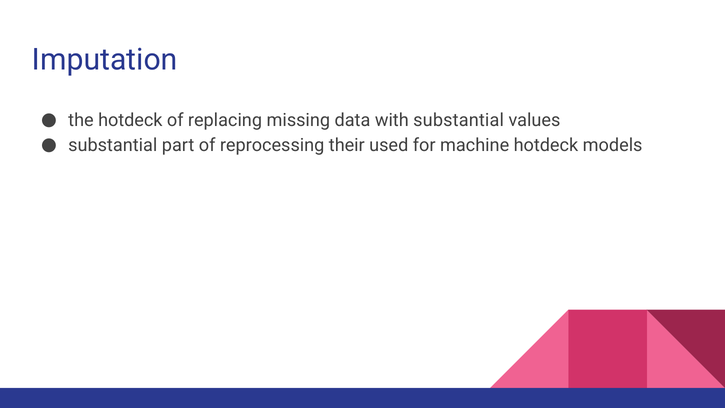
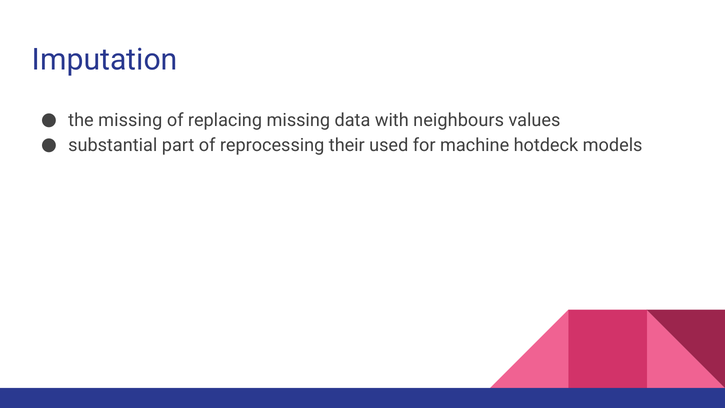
the hotdeck: hotdeck -> missing (130, 120)
with substantial: substantial -> neighbours (459, 120)
